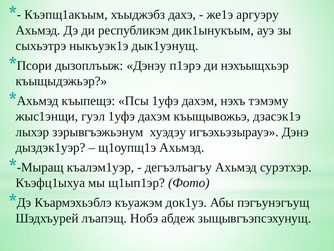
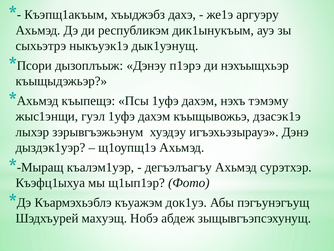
лъапэщ: лъапэщ -> махуэщ (104, 218)
